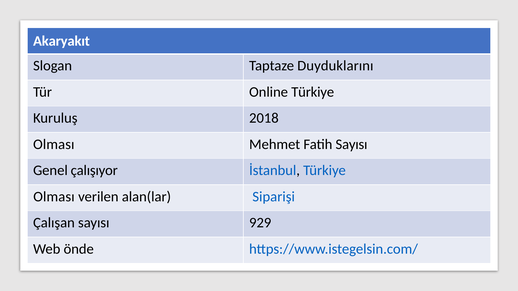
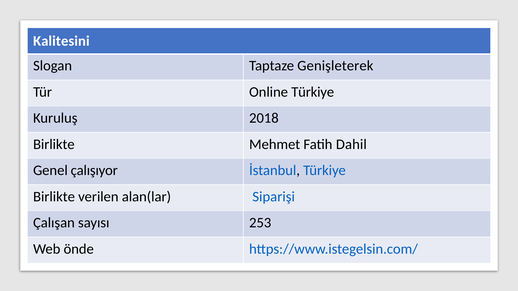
Akaryakıt: Akaryakıt -> Kalitesini (61, 41)
Duyduklarını: Duyduklarını -> Genişleterek (335, 66)
Olması: Olması -> Birlikte (54, 144)
Fatih Sayısı: Sayısı -> Dahil (351, 144)
Olması: Olması -> Birlikte (54, 197)
929: 929 -> 253 (260, 223)
